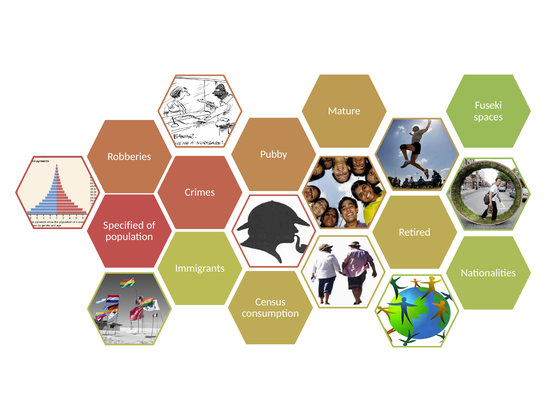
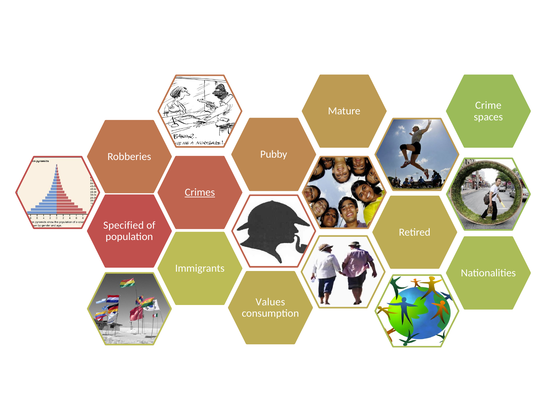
Fuseki: Fuseki -> Crime (488, 105)
Crimes underline: none -> present (200, 192)
Census: Census -> Values (270, 302)
